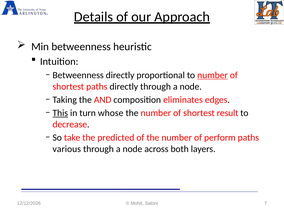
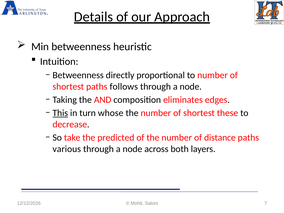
number underline: present -> none (213, 75)
paths directly: directly -> follows (124, 86)
result: result -> these (228, 113)
perform: perform -> distance (220, 138)
